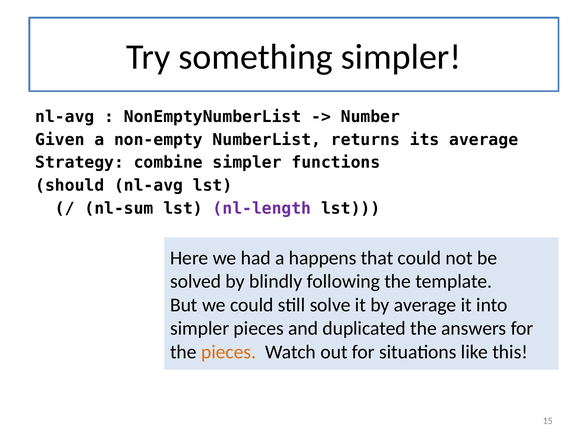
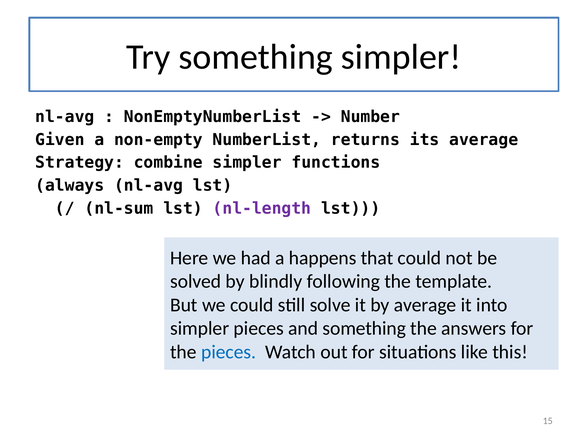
should: should -> always (70, 185)
and duplicated: duplicated -> something (364, 328)
pieces colour: orange -> blue (229, 352)
